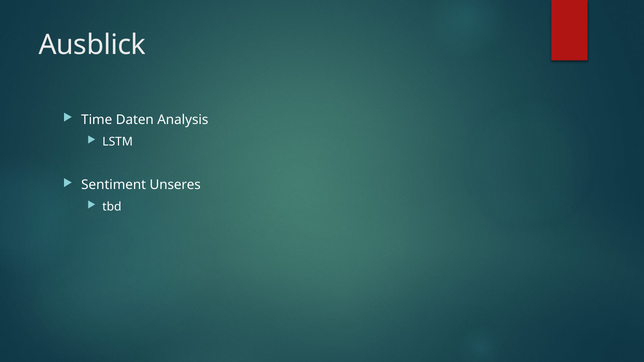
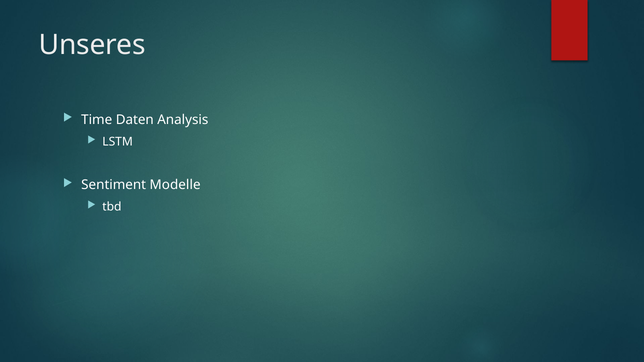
Ausblick: Ausblick -> Unseres (92, 45)
Unseres: Unseres -> Modelle (175, 185)
